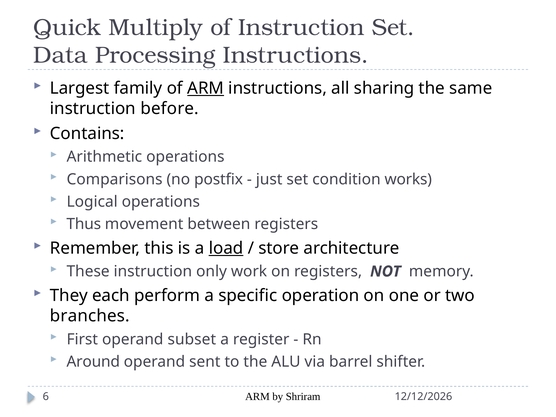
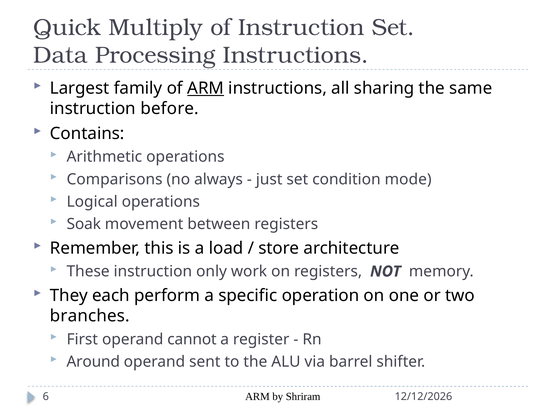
postfix: postfix -> always (218, 179)
works: works -> mode (408, 179)
Thus: Thus -> Soak (84, 224)
load underline: present -> none (226, 248)
subset: subset -> cannot (192, 339)
